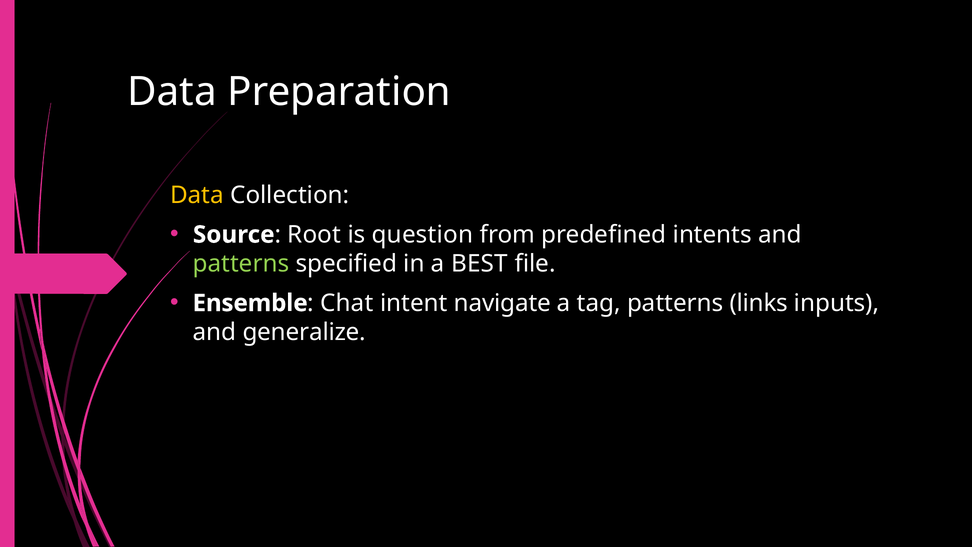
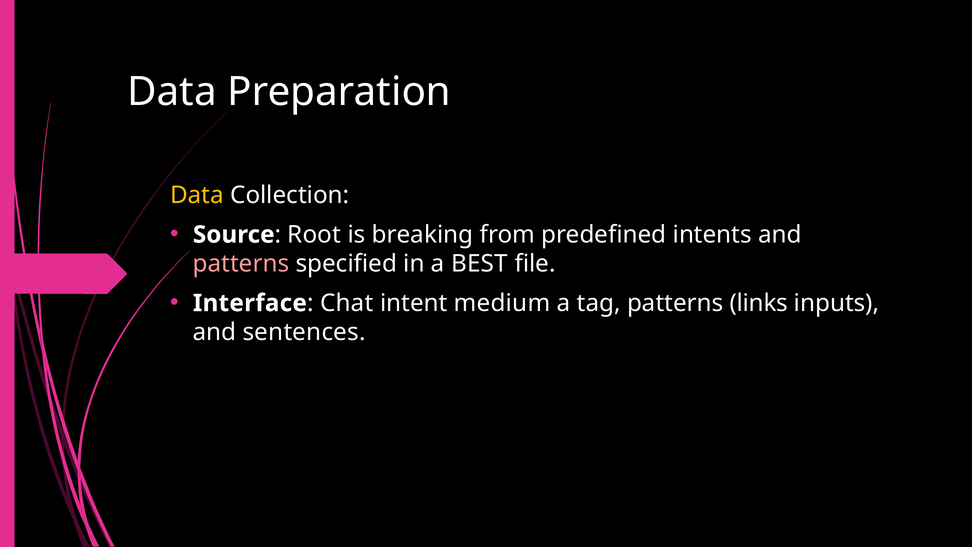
question: question -> breaking (423, 235)
patterns colour: light green -> pink (241, 264)
Ensemble: Ensemble -> Interface (250, 303)
navigate: navigate -> medium (502, 303)
generalize: generalize -> sentences (304, 332)
